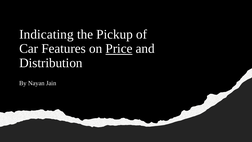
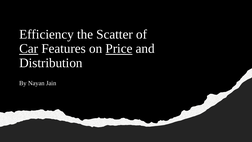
Indicating: Indicating -> Efficiency (47, 34)
Pickup: Pickup -> Scatter (115, 34)
Car underline: none -> present (29, 49)
